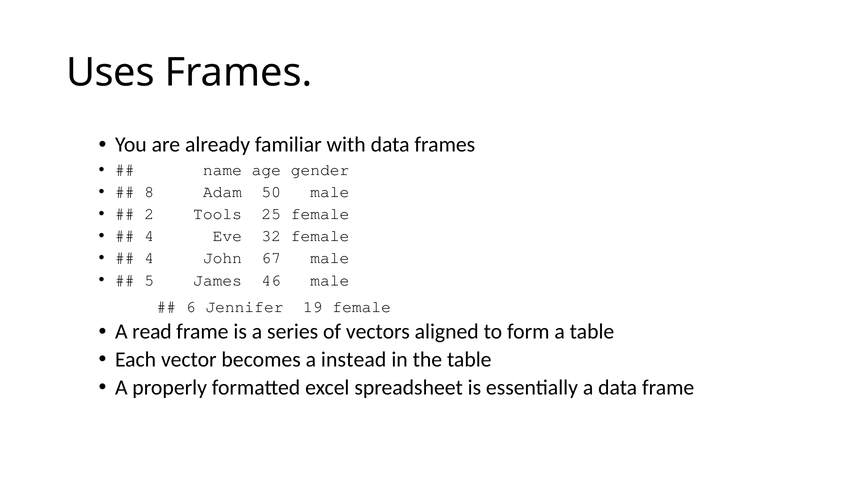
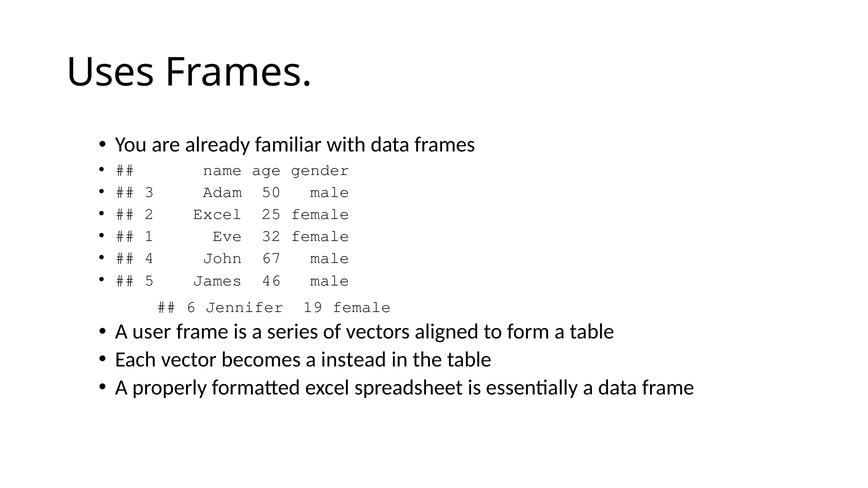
8: 8 -> 3 (149, 192)
2 Tools: Tools -> Excel (218, 214)
4: 4 -> 1 (149, 236)
read: read -> user (152, 332)
